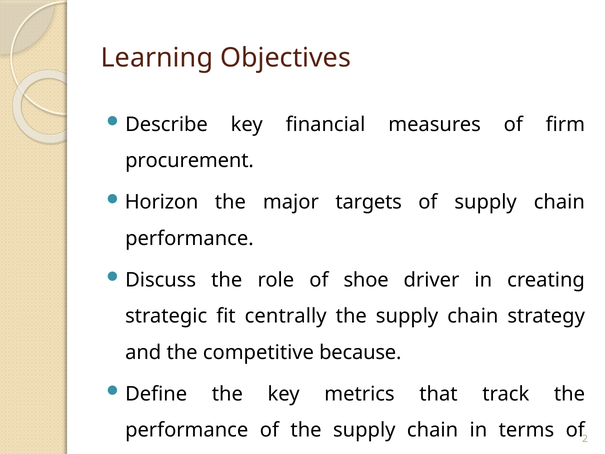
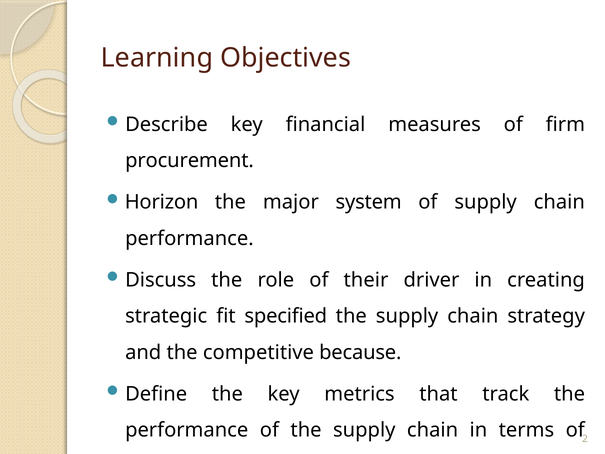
targets: targets -> system (369, 202)
shoe: shoe -> their (366, 280)
centrally: centrally -> specified (286, 316)
